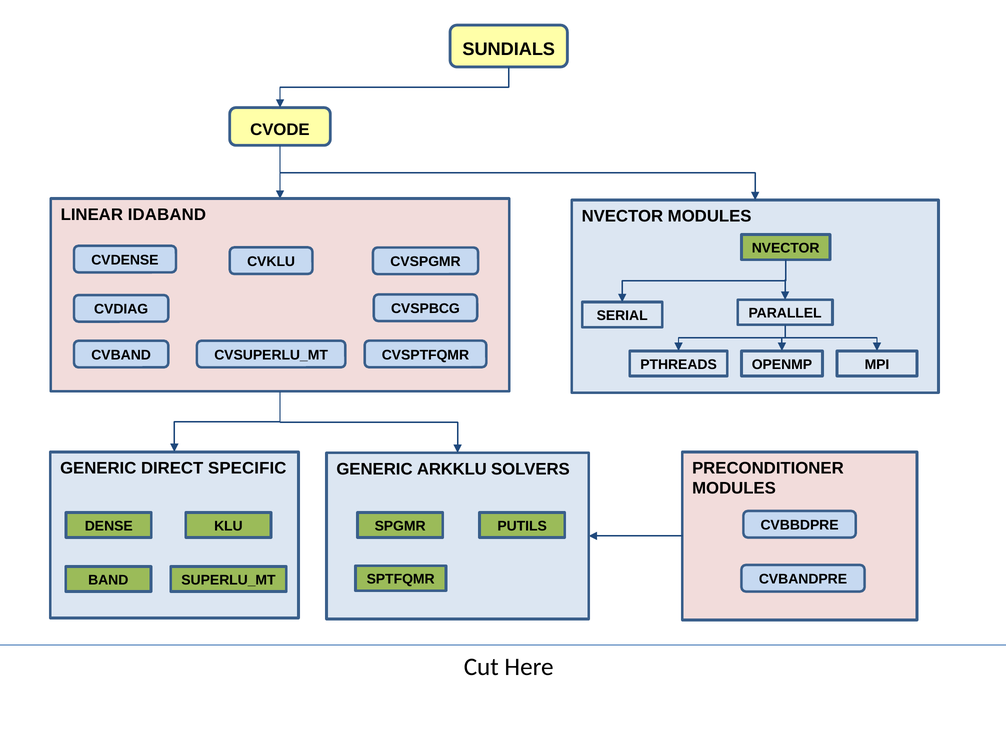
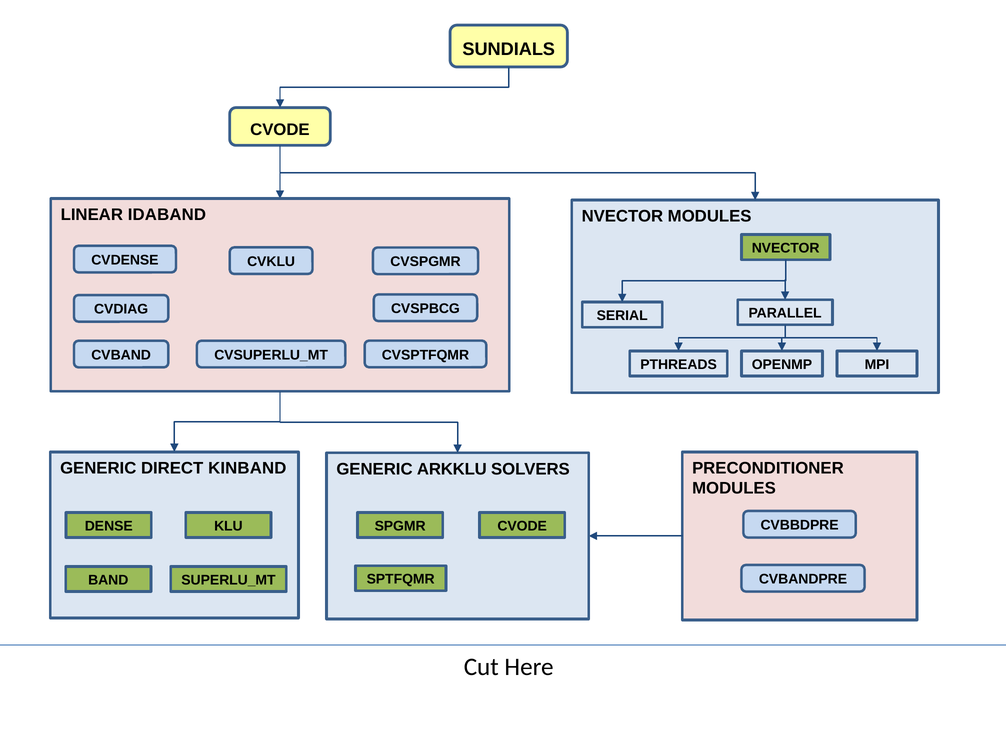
SPECIFIC: SPECIFIC -> KINBAND (247, 468)
PUTILS: PUTILS -> CVODE (522, 526)
